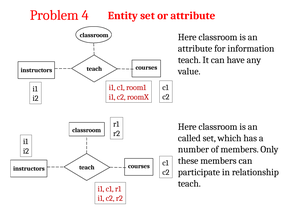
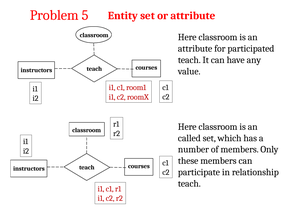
4: 4 -> 5 (85, 15)
information: information -> participated (251, 49)
